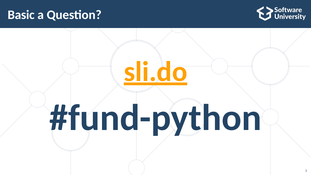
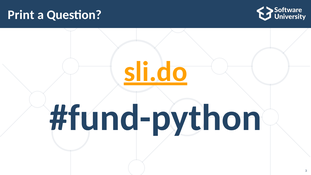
Basic: Basic -> Print (21, 15)
